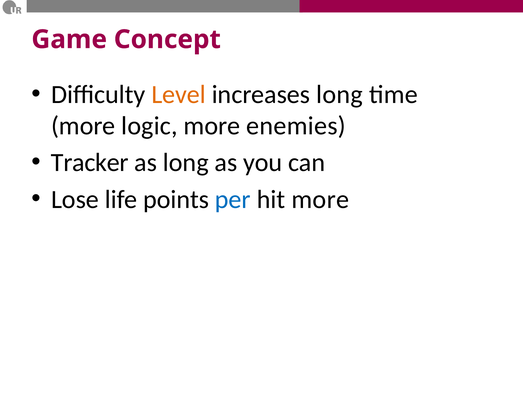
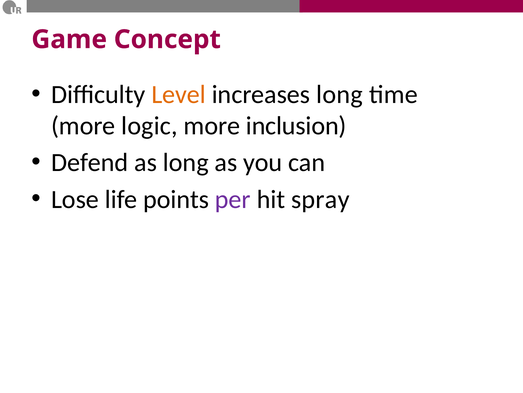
enemies: enemies -> inclusion (296, 126)
Tracker: Tracker -> Defend (90, 162)
per colour: blue -> purple (233, 199)
hit more: more -> spray (320, 199)
